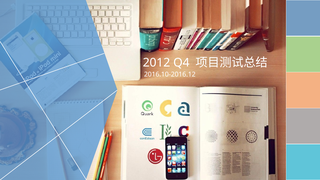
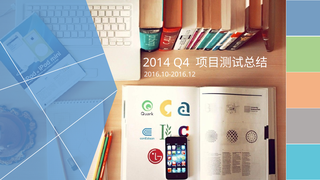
2012: 2012 -> 2014 (156, 63)
